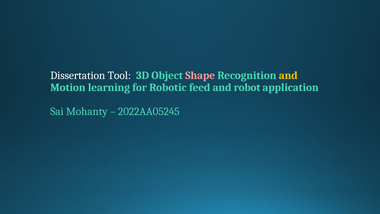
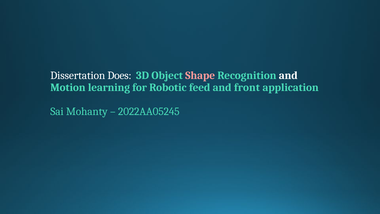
Tool: Tool -> Does (119, 75)
and colour: yellow -> white (288, 75)
robot: robot -> front (247, 87)
